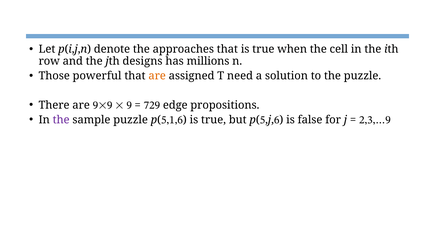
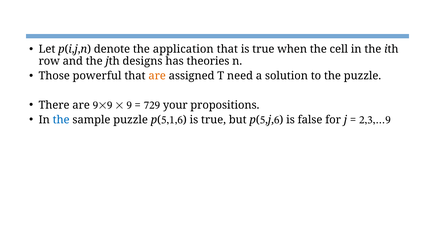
approaches: approaches -> application (183, 49)
millions: millions -> theories (208, 61)
edge: edge -> your (175, 105)
the colour: purple -> blue (61, 120)
